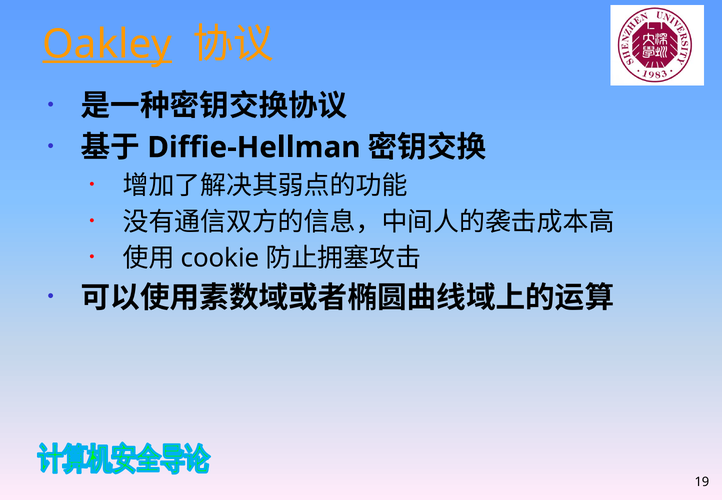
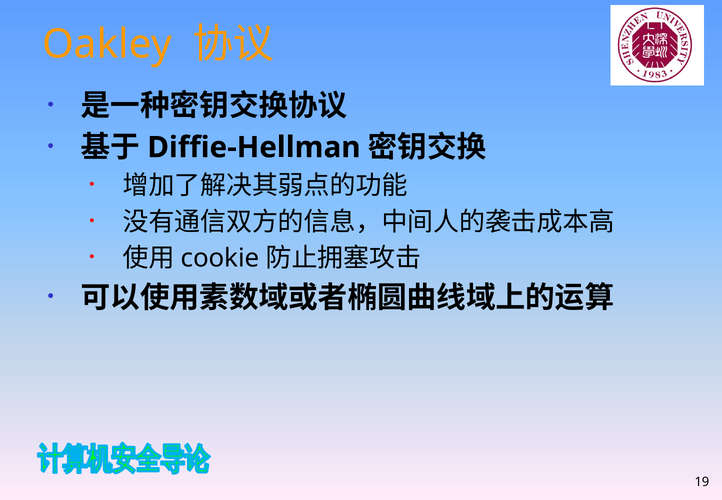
Oakley underline: present -> none (107, 44)
